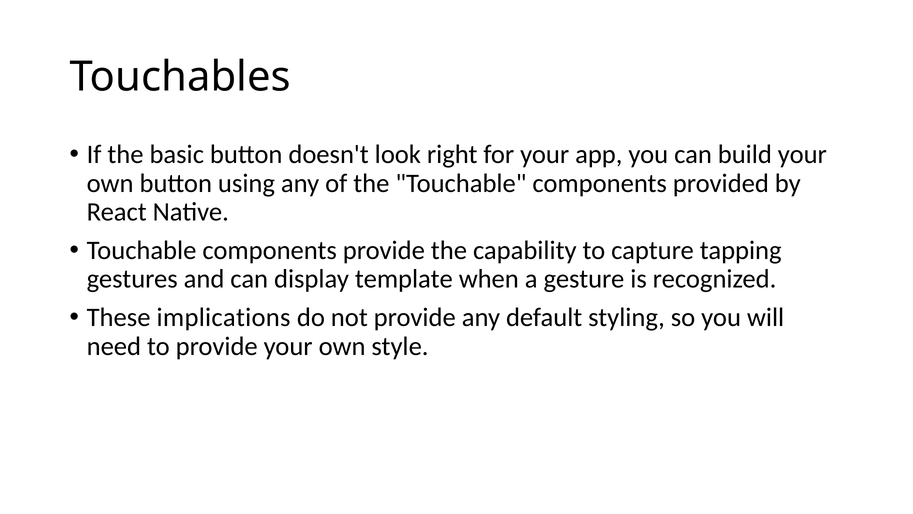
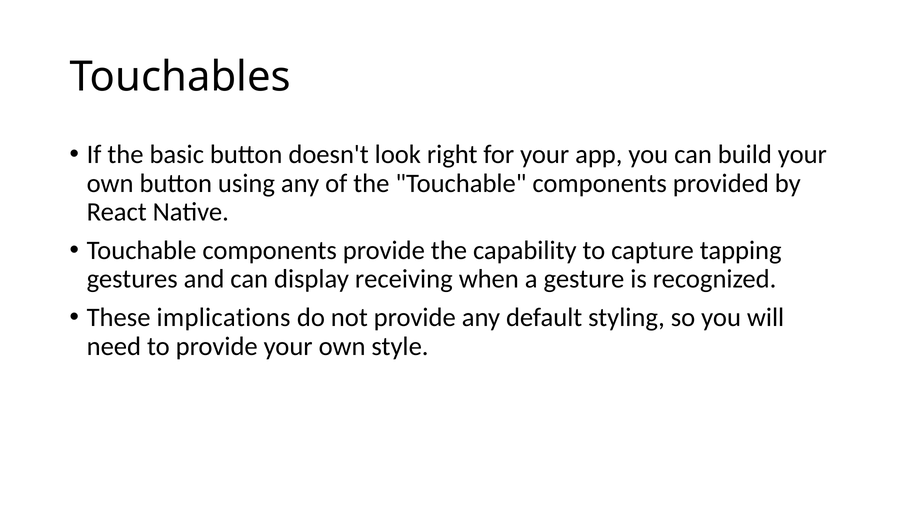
template: template -> receiving (404, 279)
